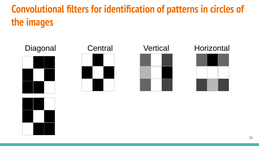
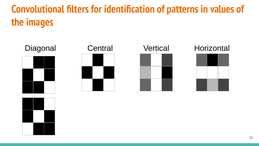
circles: circles -> values (222, 9)
